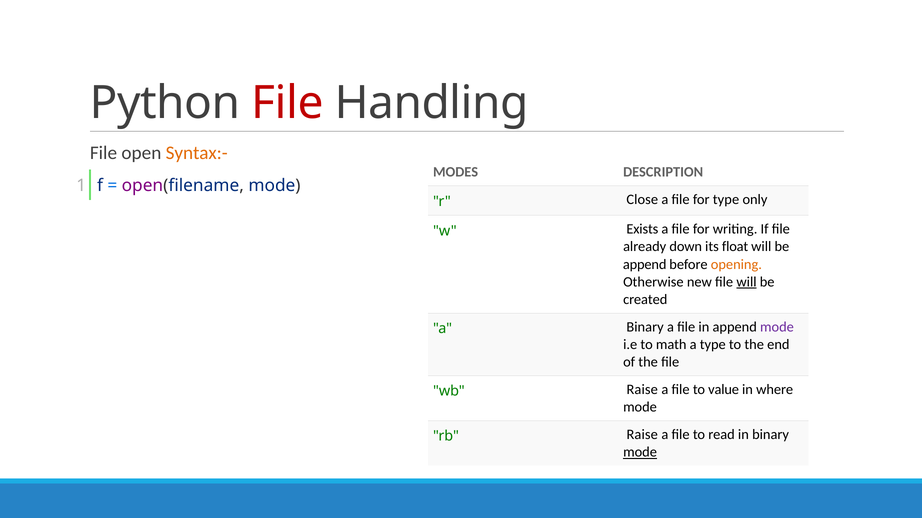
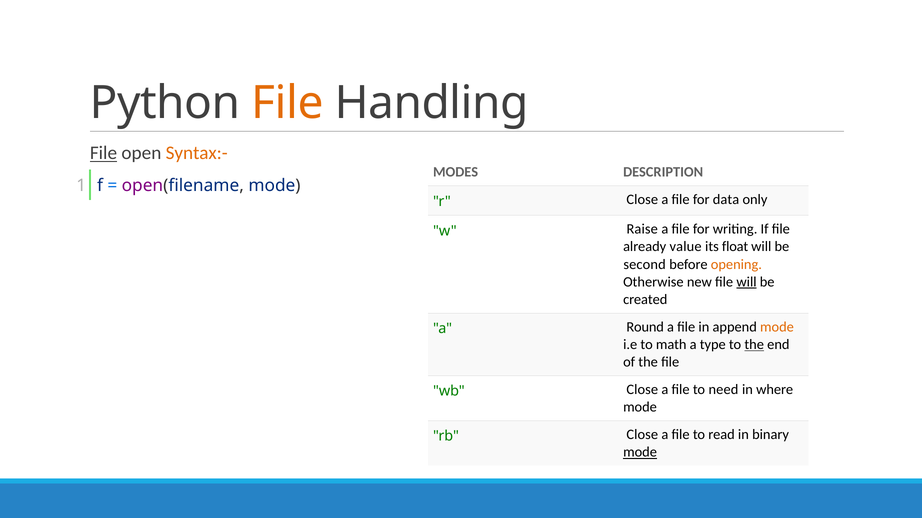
File colour: red -> orange (288, 103)
File underline: none -> present (103, 153)
for type: type -> data (726, 200)
Exists: Exists -> Raise (642, 229)
down: down -> value (686, 247)
append: append -> second (645, 265)
a Binary: Binary -> Round (645, 327)
mode colour: purple -> orange (777, 327)
the underline: none -> present (754, 345)
wb Raise: Raise -> Close (642, 390)
value: value -> need (723, 390)
rb Raise: Raise -> Close (642, 435)
